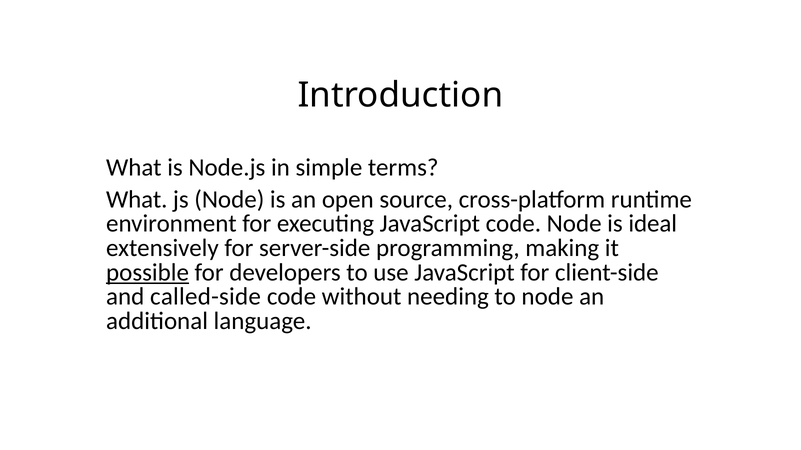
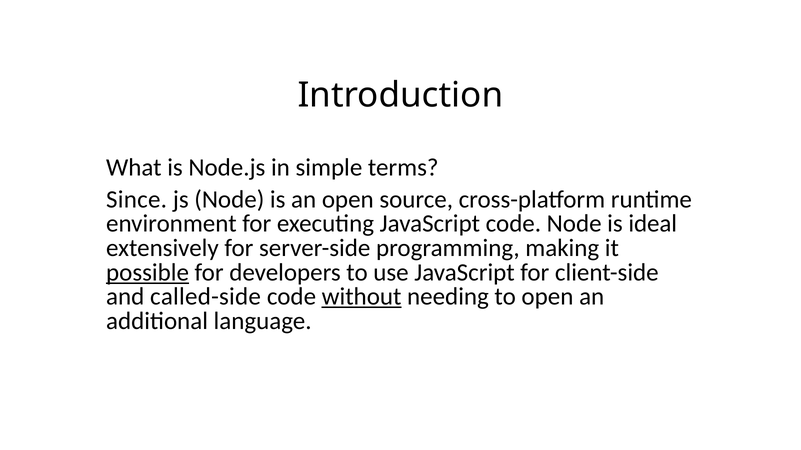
What: What -> Since (137, 200)
without underline: none -> present (362, 297)
to node: node -> open (547, 297)
